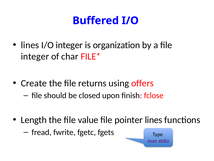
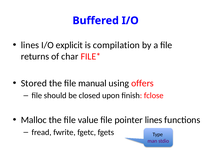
I/O integer: integer -> explicit (69, 45)
organization: organization -> compilation (116, 45)
integer: integer -> returns (35, 56)
Create: Create -> Stored (34, 83)
returns: returns -> manual (92, 83)
Length: Length -> Malloc (34, 120)
